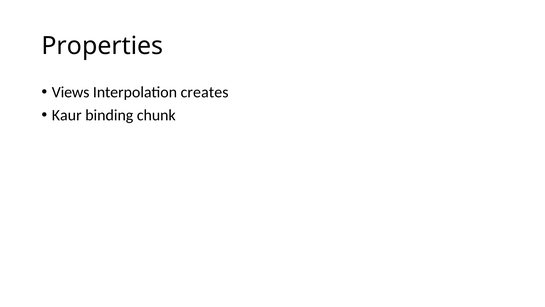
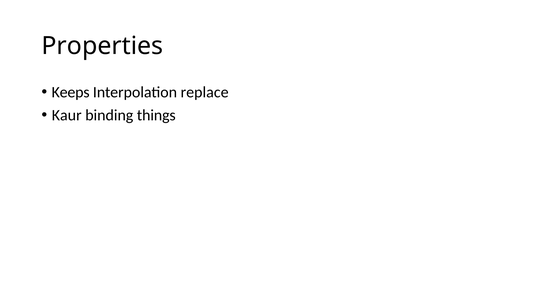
Views: Views -> Keeps (71, 92)
creates: creates -> replace (205, 92)
chunk: chunk -> things (156, 115)
